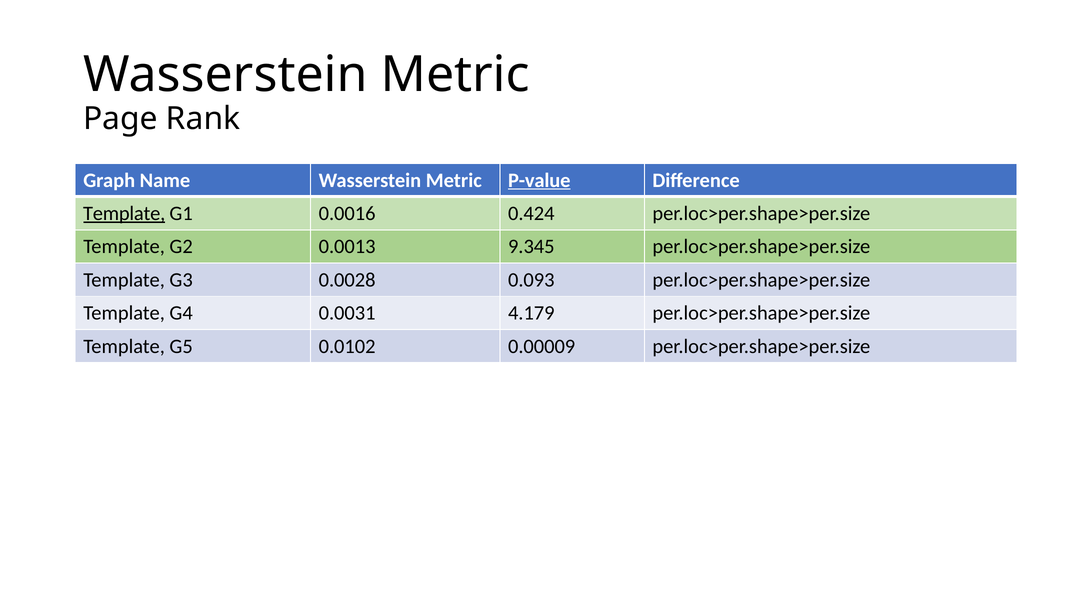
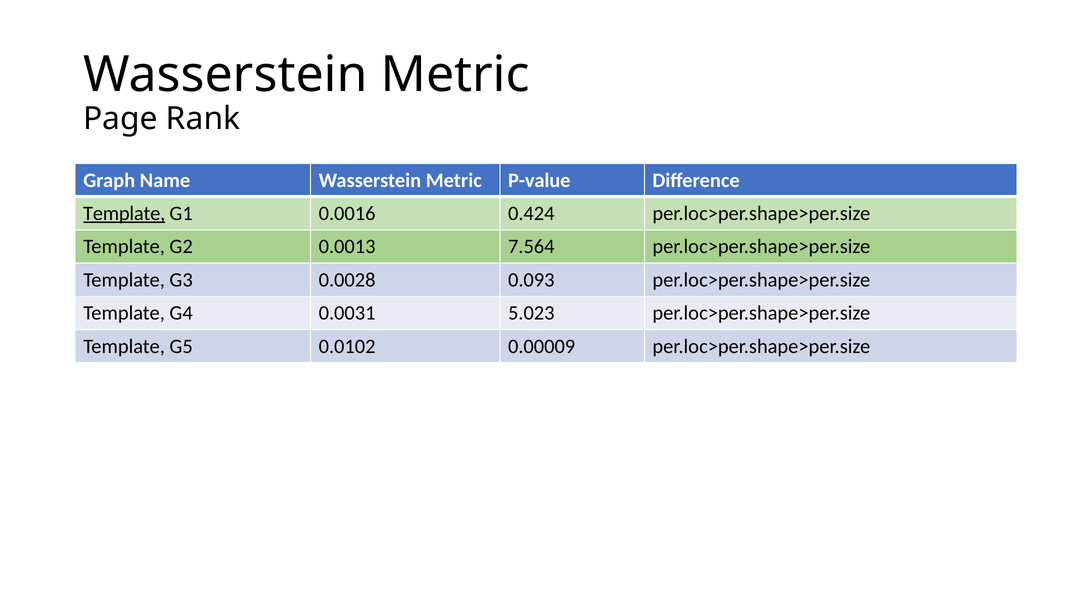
P-value underline: present -> none (539, 180)
9.345: 9.345 -> 7.564 (531, 247)
4.179: 4.179 -> 5.023 (531, 313)
